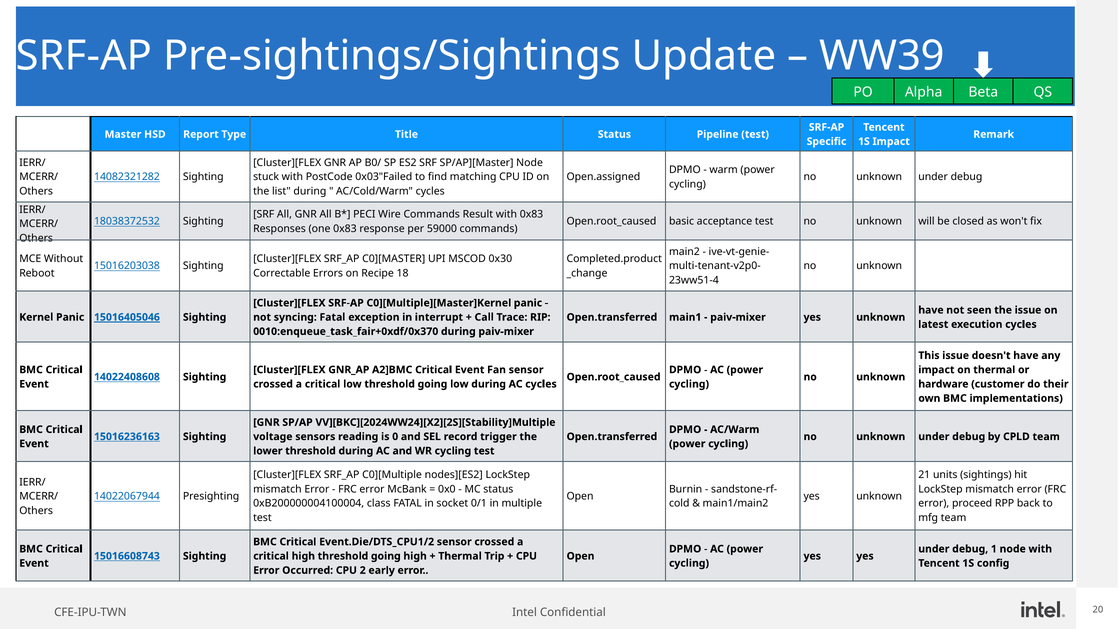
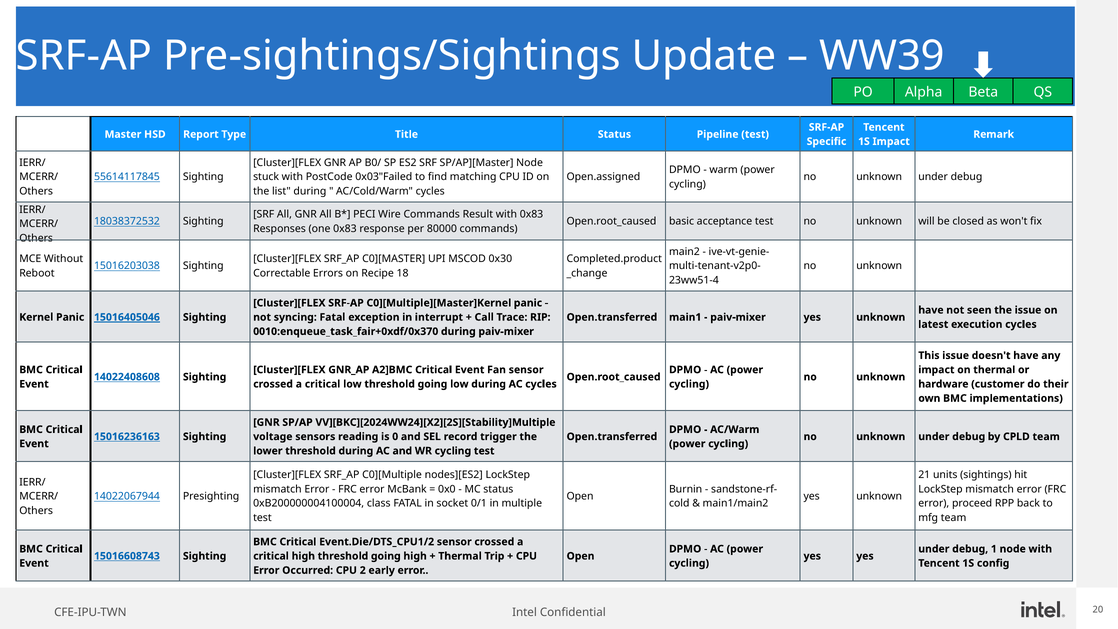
14082321282: 14082321282 -> 55614117845 (127, 177)
59000: 59000 -> 80000 (442, 229)
